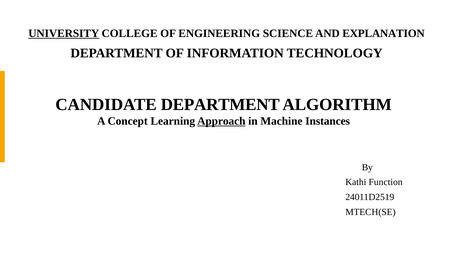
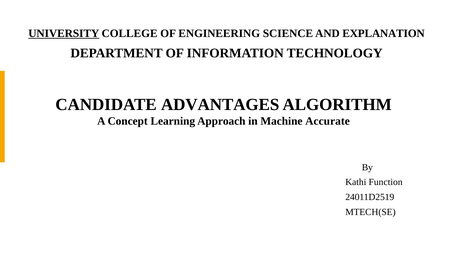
CANDIDATE DEPARTMENT: DEPARTMENT -> ADVANTAGES (220, 105)
Approach underline: present -> none (221, 121)
Instances: Instances -> Accurate (328, 121)
